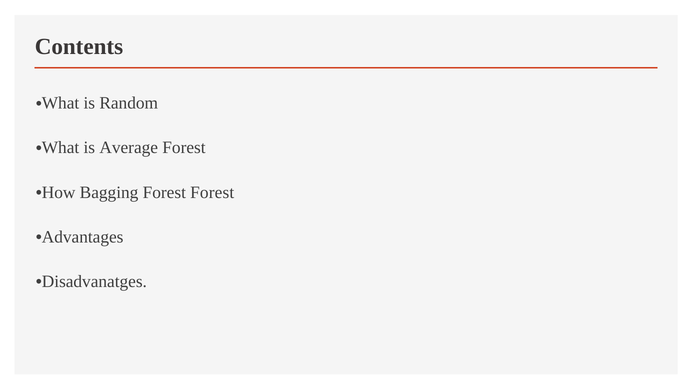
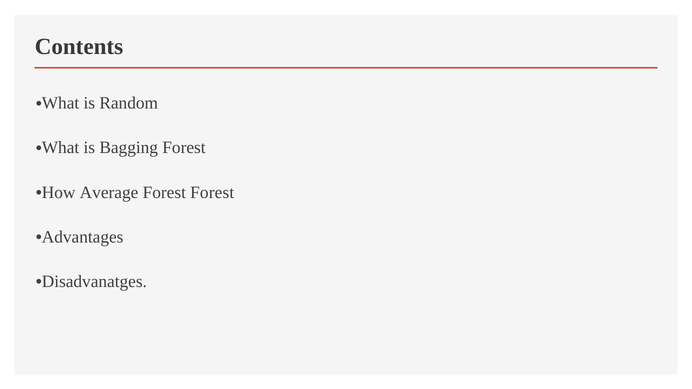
Average: Average -> Bagging (129, 148)
Bagging: Bagging -> Average (109, 192)
